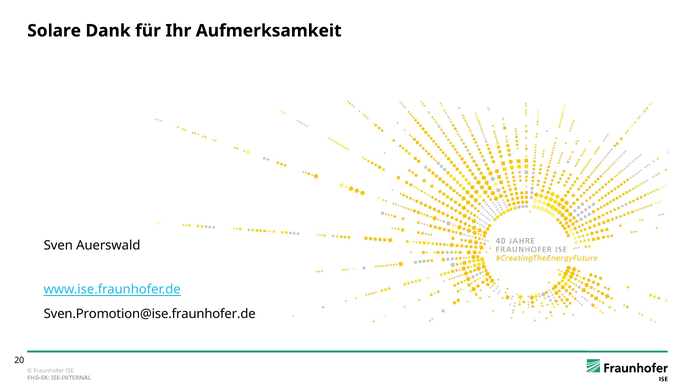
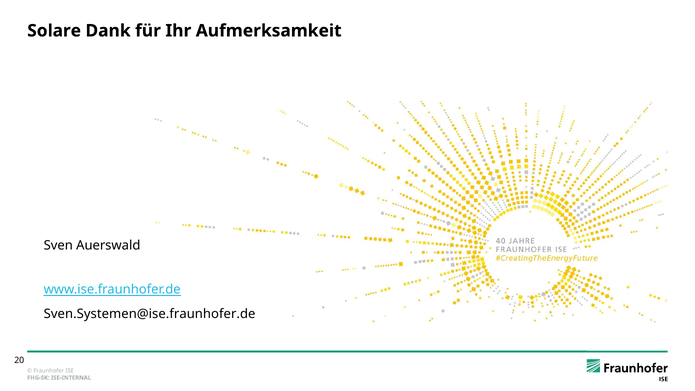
Sven.Promotion@ise.fraunhofer.de: Sven.Promotion@ise.fraunhofer.de -> Sven.Systemen@ise.fraunhofer.de (150, 314)
